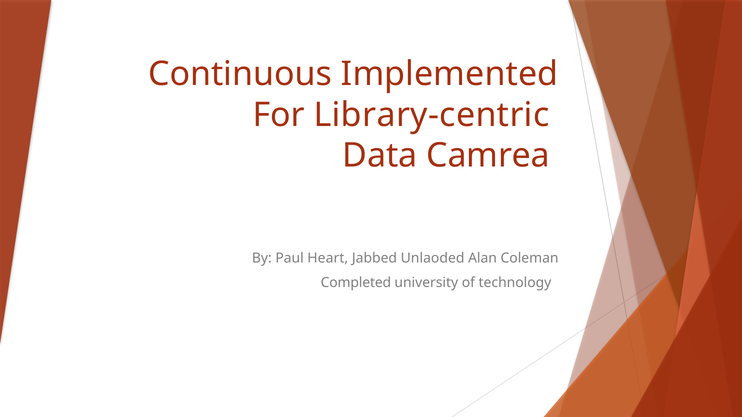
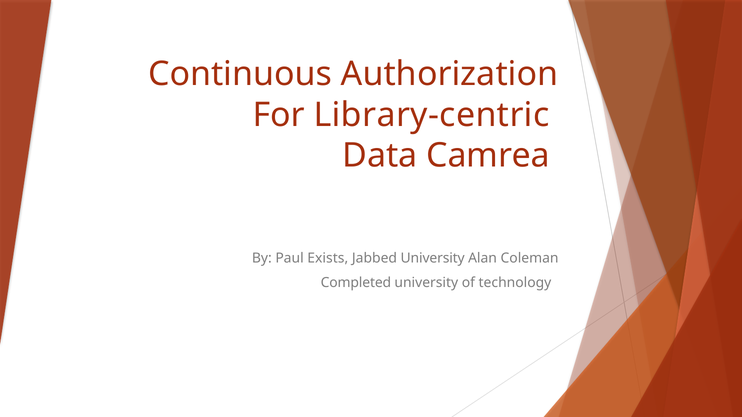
Implemented: Implemented -> Authorization (450, 74)
Heart: Heart -> Exists (328, 259)
Jabbed Unlaoded: Unlaoded -> University (433, 259)
